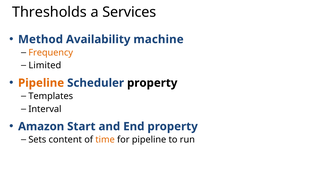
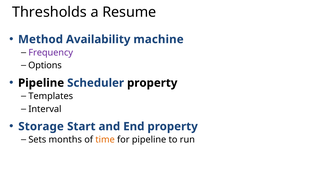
Services: Services -> Resume (129, 12)
Frequency colour: orange -> purple (51, 53)
Limited: Limited -> Options (45, 66)
Pipeline colour: orange -> black (41, 83)
Amazon: Amazon -> Storage (41, 127)
content: content -> months (65, 140)
